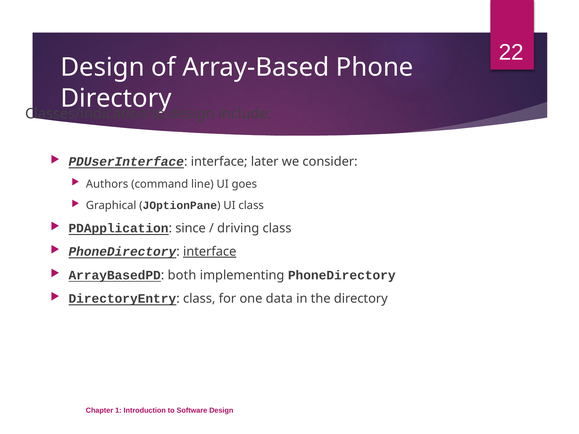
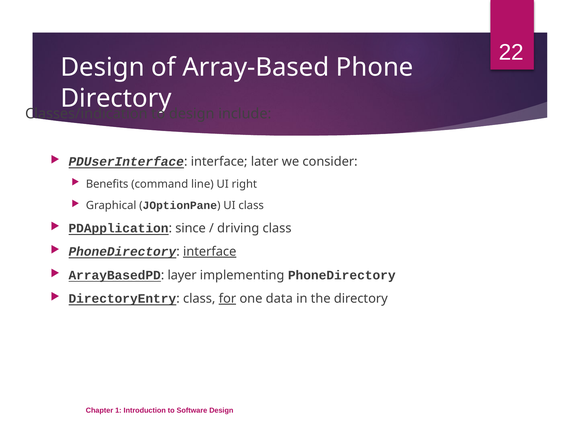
Authors: Authors -> Benefits (107, 184)
goes: goes -> right (244, 184)
both: both -> layer (182, 275)
for underline: none -> present (227, 299)
